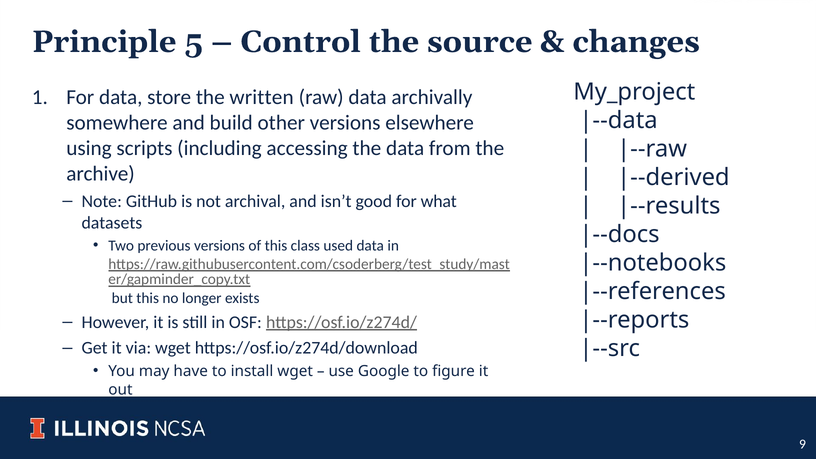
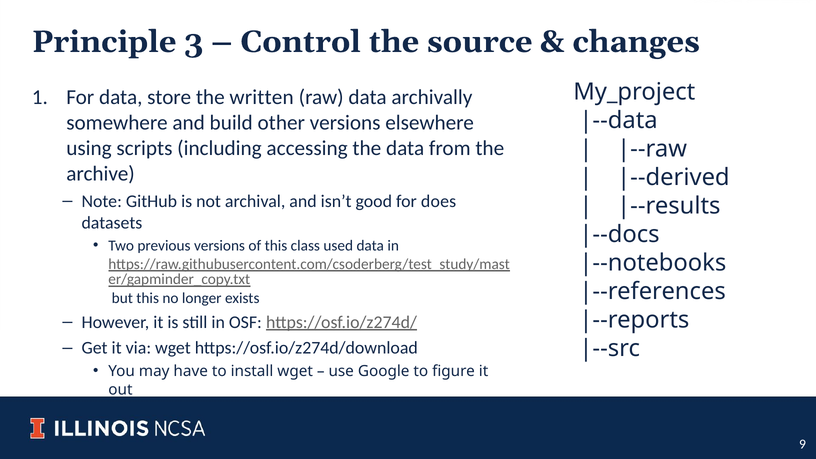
5: 5 -> 3 (194, 42)
what: what -> does (439, 201)
